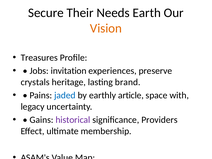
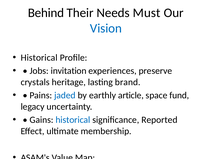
Secure: Secure -> Behind (46, 13)
Earth: Earth -> Must (147, 13)
Vision colour: orange -> blue (106, 28)
Treasures: Treasures -> Historical (39, 58)
with: with -> fund (179, 95)
historical colour: purple -> blue (73, 120)
Providers: Providers -> Reported (159, 120)
